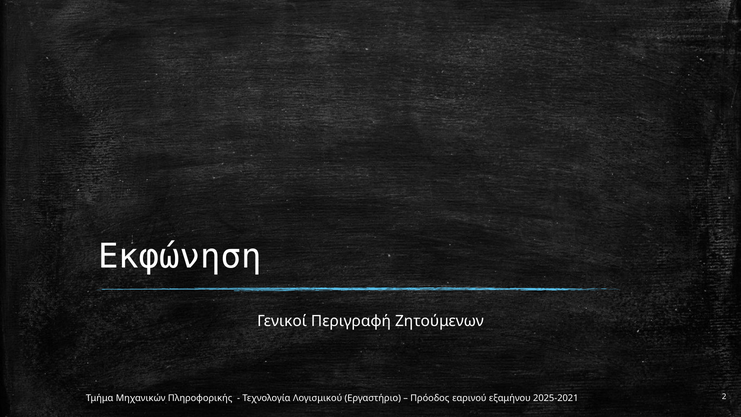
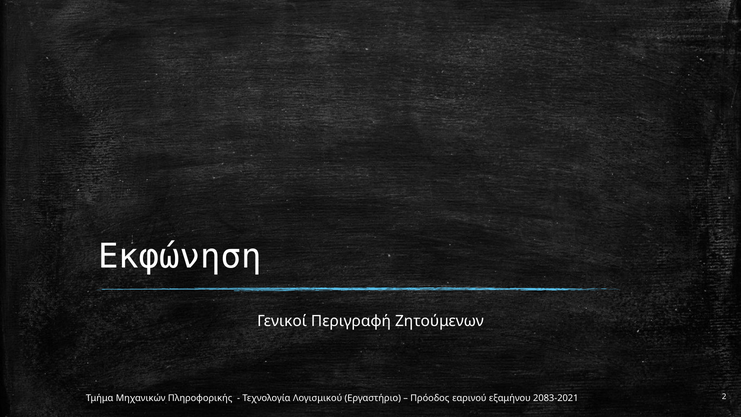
2025-2021: 2025-2021 -> 2083-2021 (556, 398)
